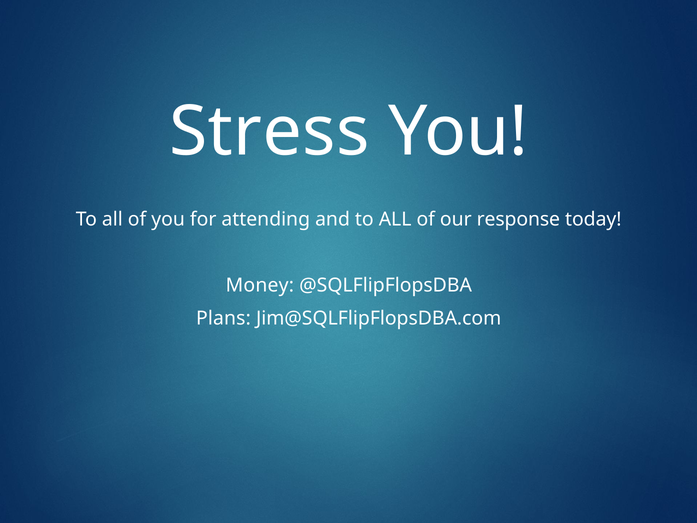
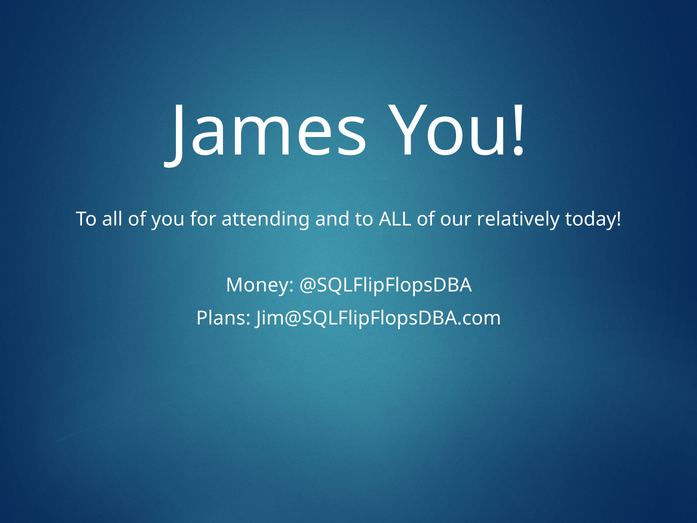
Stress: Stress -> James (269, 131)
response: response -> relatively (518, 219)
